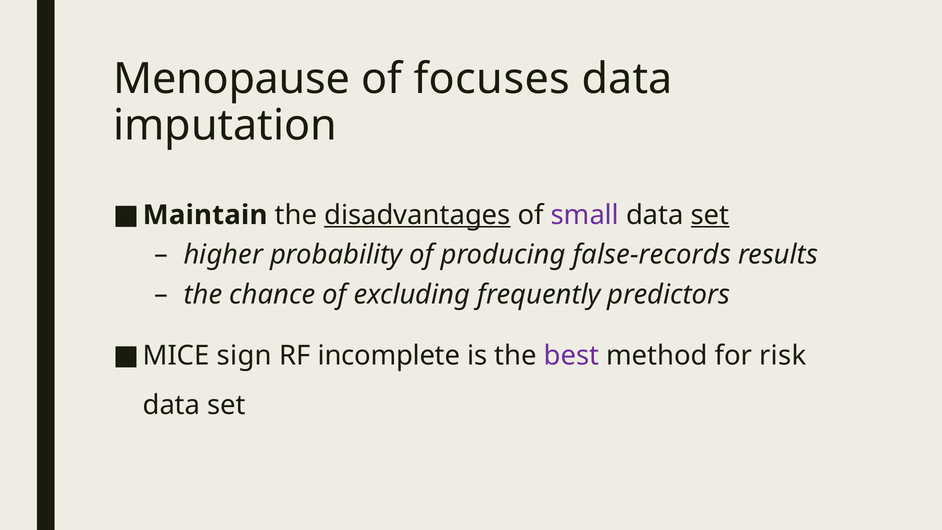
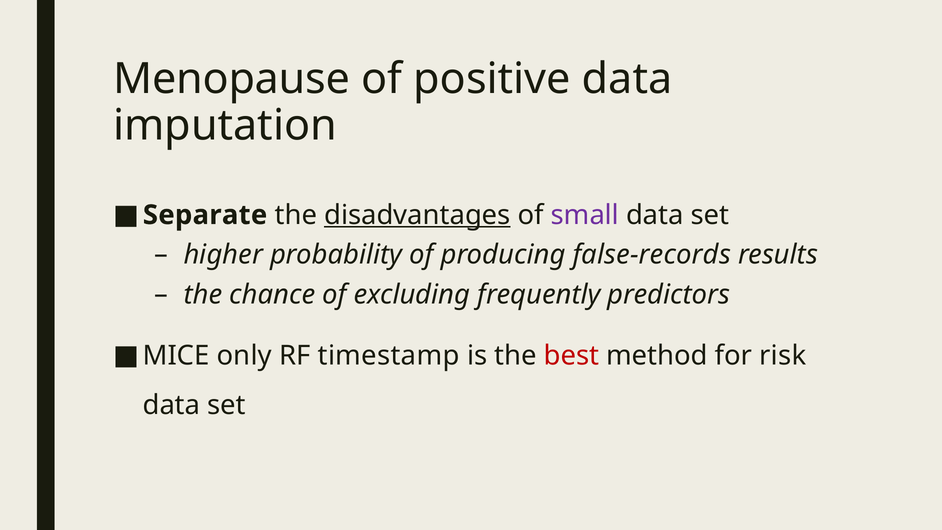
focuses: focuses -> positive (492, 79)
Maintain: Maintain -> Separate (205, 215)
set underline: present -> none (710, 215)
sign: sign -> only (244, 356)
incomplete: incomplete -> timestamp (389, 356)
best colour: purple -> red (572, 356)
